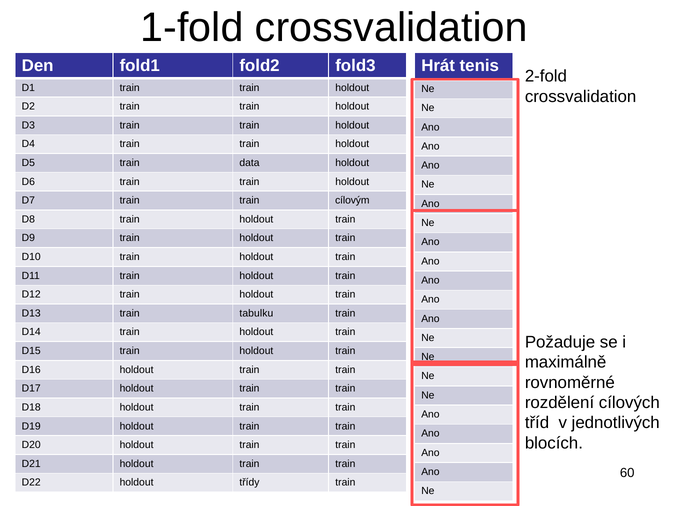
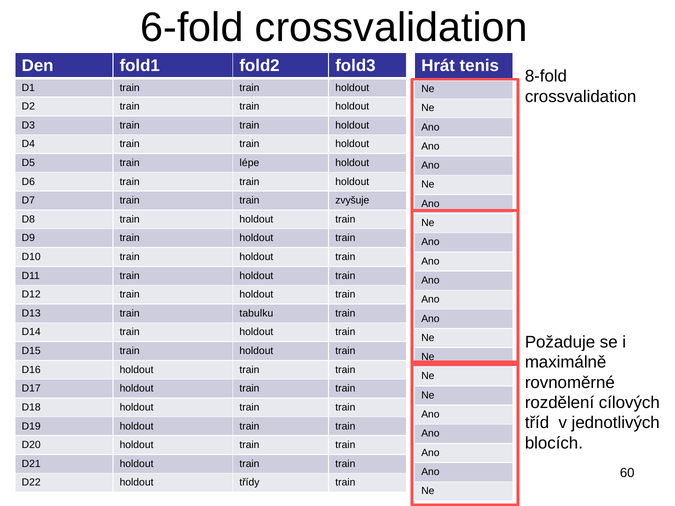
1-fold: 1-fold -> 6-fold (192, 27)
2-fold: 2-fold -> 8-fold (546, 76)
data: data -> lépe (249, 163)
cílovým: cílovým -> zvyšuje (352, 201)
